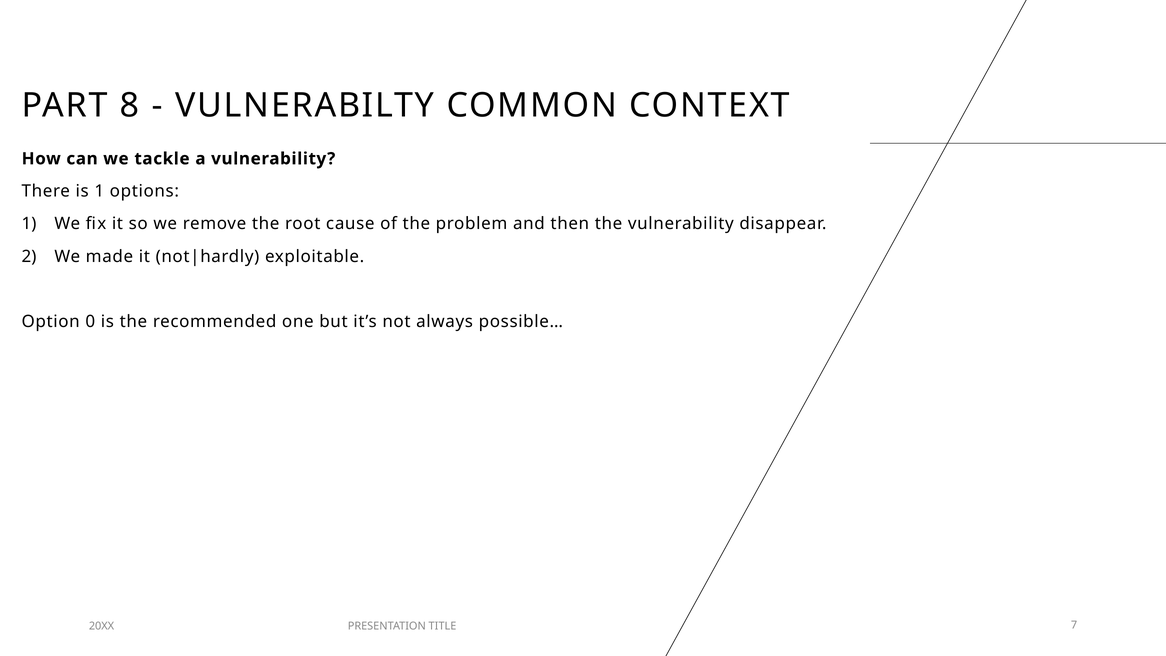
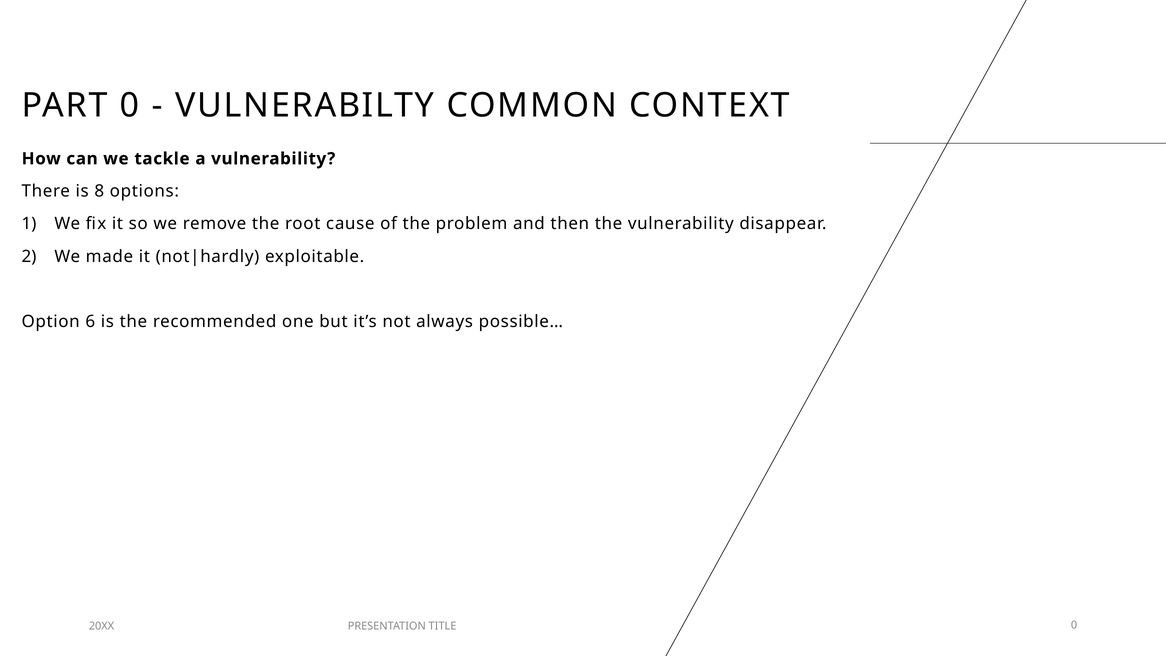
PART 8: 8 -> 0 (130, 105)
is 1: 1 -> 8 (99, 191)
0: 0 -> 6 (90, 322)
TITLE 7: 7 -> 0 (1074, 625)
